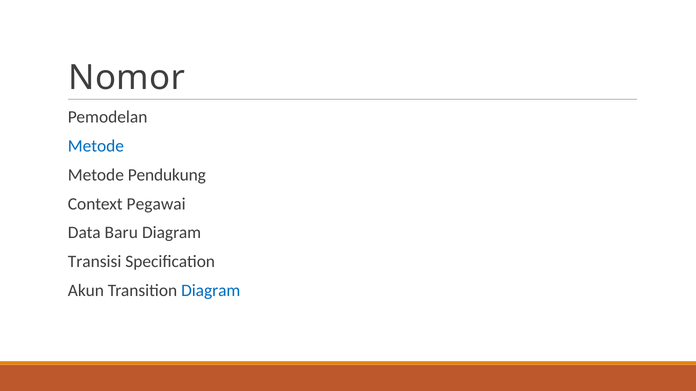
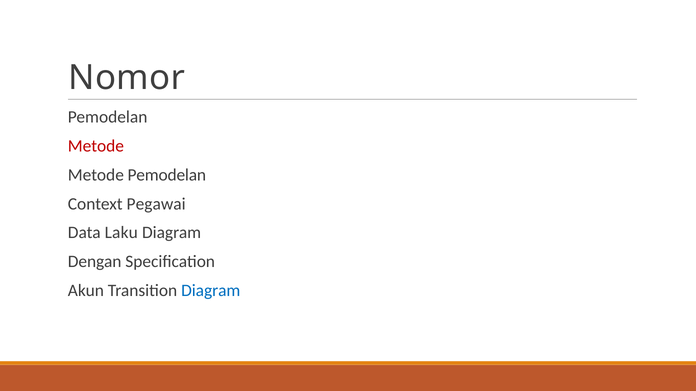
Metode colour: blue -> red (96, 146)
Metode Pendukung: Pendukung -> Pemodelan (167, 175)
Baru: Baru -> Laku (121, 233)
Transisi: Transisi -> Dengan (95, 262)
